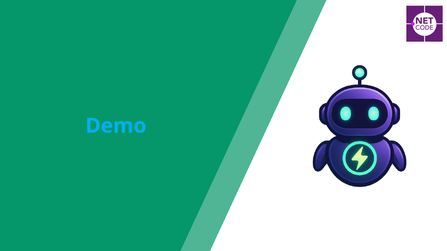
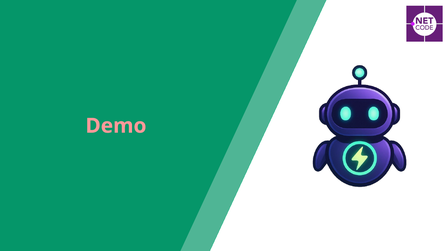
Demo colour: light blue -> pink (116, 126)
